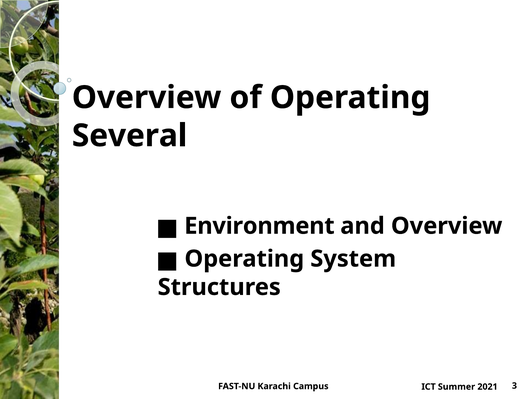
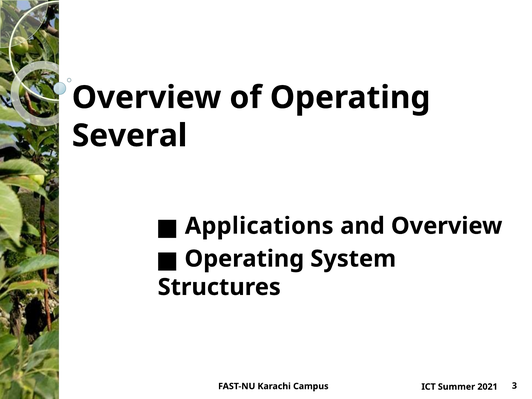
Environment: Environment -> Applications (259, 226)
